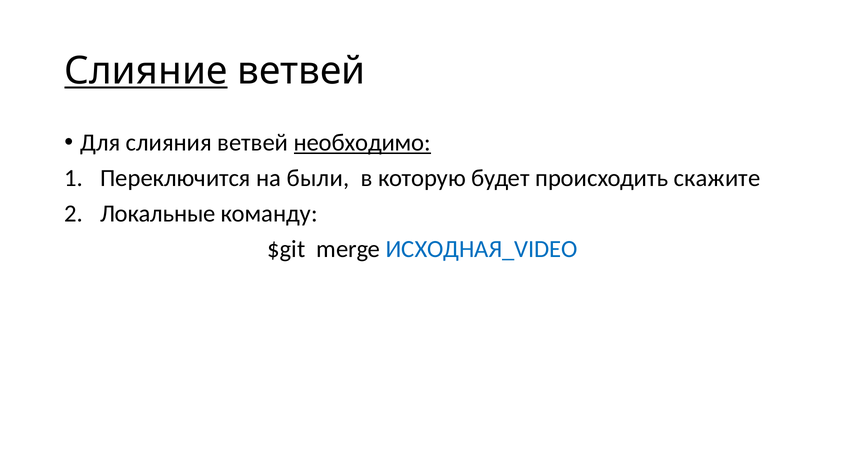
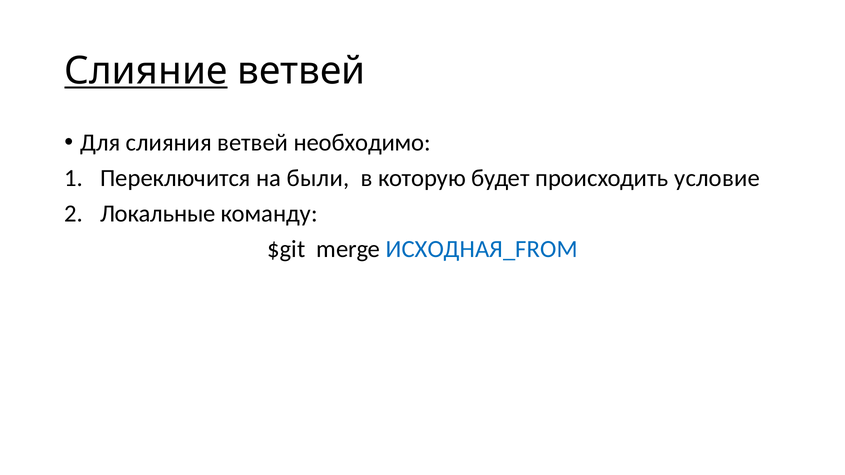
необходимо underline: present -> none (362, 143)
скажите: скажите -> условие (717, 178)
ИСХОДНАЯ_VIDEO: ИСХОДНАЯ_VIDEO -> ИСХОДНАЯ_FROM (482, 249)
